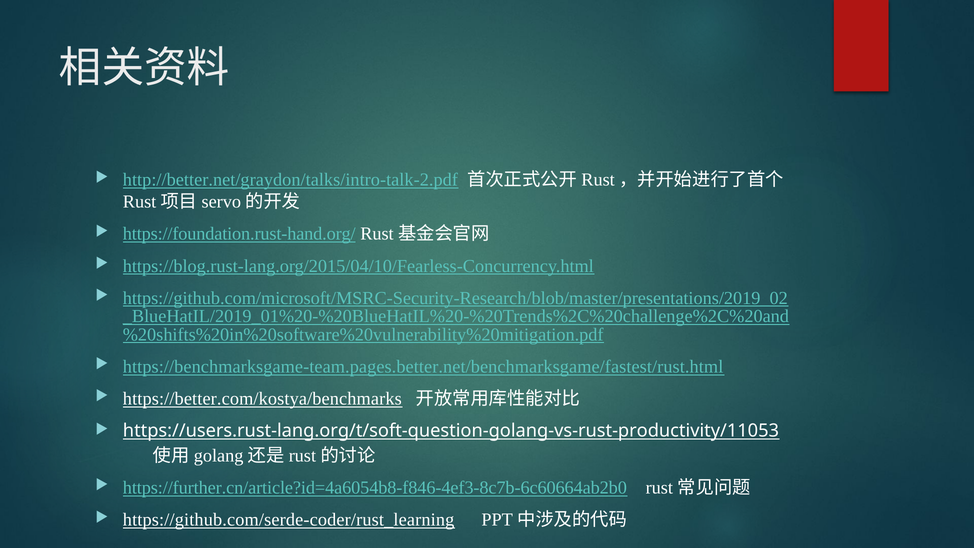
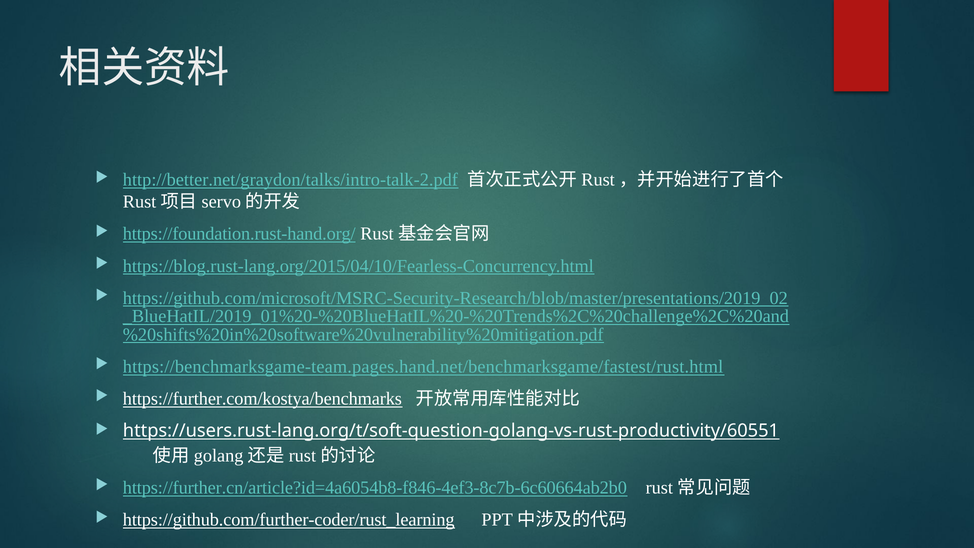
https://benchmarksgame-team.pages.better.net/benchmarksgame/fastest/rust.html: https://benchmarksgame-team.pages.better.net/benchmarksgame/fastest/rust.html -> https://benchmarksgame-team.pages.hand.net/benchmarksgame/fastest/rust.html (423, 367)
https://better.com/kostya/benchmarks: https://better.com/kostya/benchmarks -> https://further.com/kostya/benchmarks (262, 399)
https://users.rust-lang.org/t/soft-question-golang-vs-rust-productivity/11053: https://users.rust-lang.org/t/soft-question-golang-vs-rust-productivity/11053 -> https://users.rust-lang.org/t/soft-question-golang-vs-rust-productivity/60551 (451, 431)
https://github.com/serde-coder/rust_learning: https://github.com/serde-coder/rust_learning -> https://github.com/further-coder/rust_learning (289, 520)
